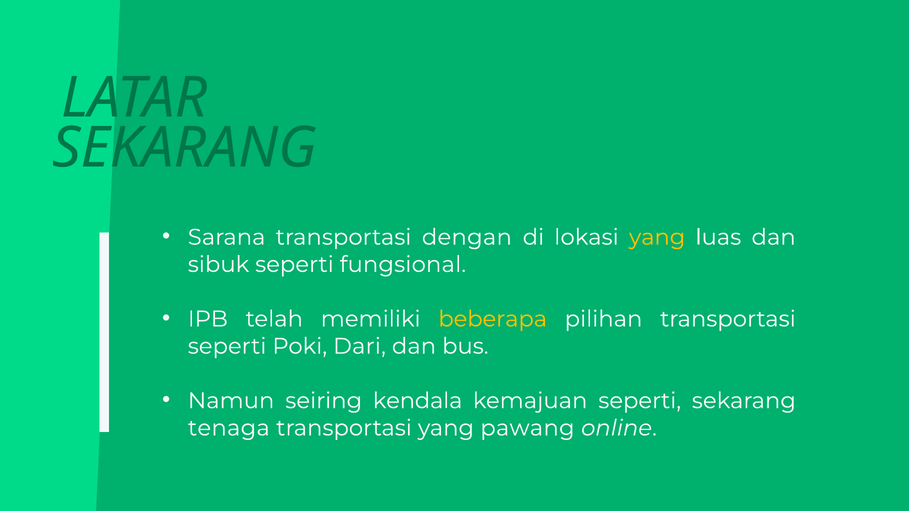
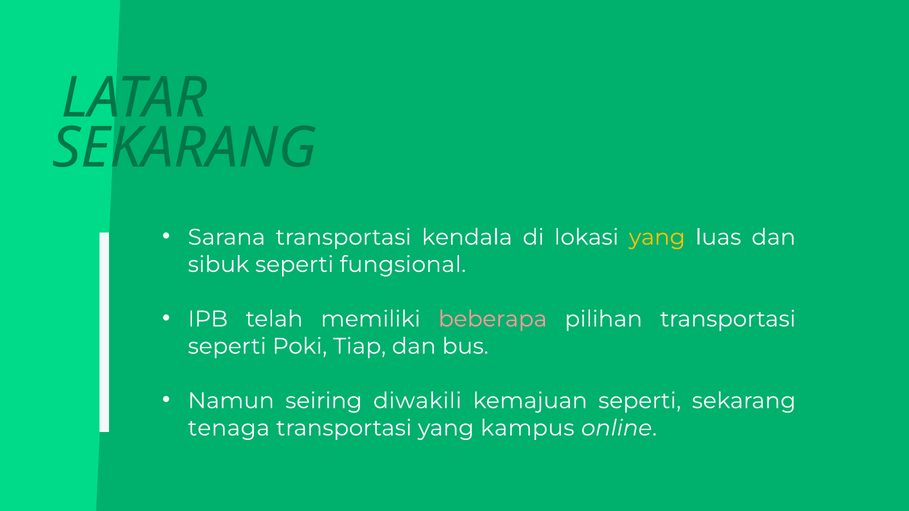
dengan: dengan -> kendala (467, 237)
beberapa colour: yellow -> pink (493, 319)
Dari: Dari -> Tiap (360, 346)
kendala: kendala -> diwakili (417, 401)
pawang: pawang -> kampus (527, 428)
